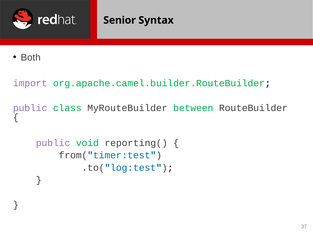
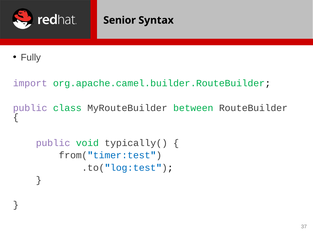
Both: Both -> Fully (31, 58)
reporting(: reporting( -> typically( (136, 143)
